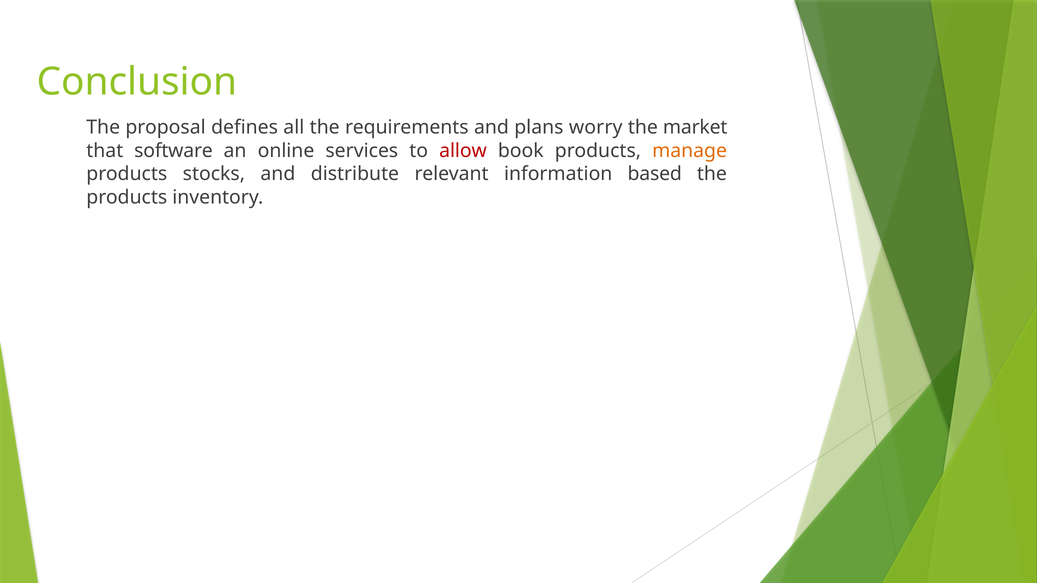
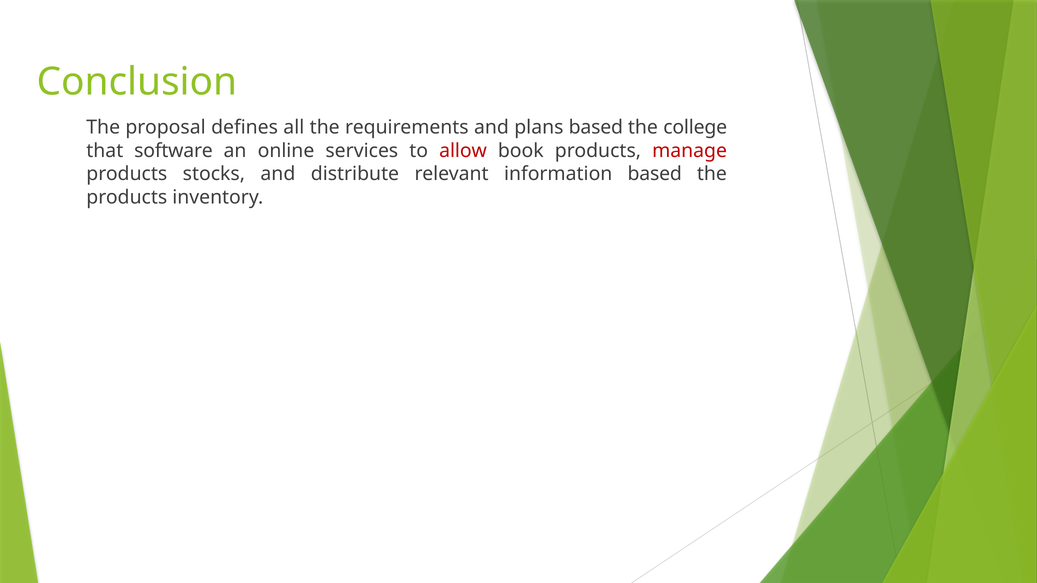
plans worry: worry -> based (596, 127)
market: market -> college (695, 127)
manage colour: orange -> red (690, 151)
